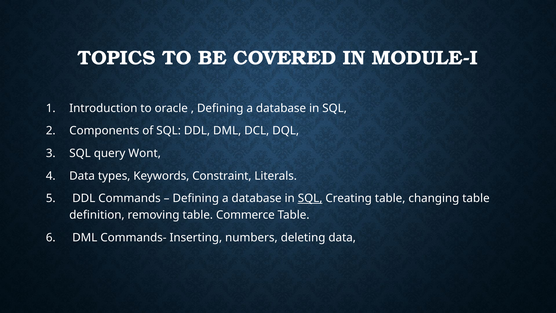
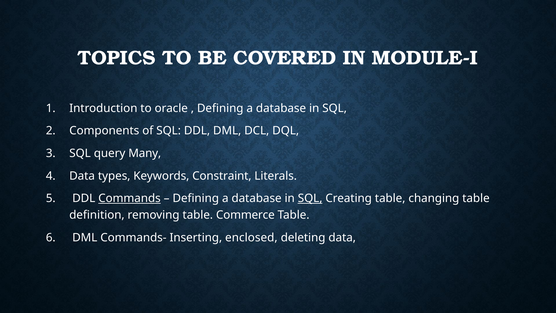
Wont: Wont -> Many (145, 153)
Commands underline: none -> present (129, 198)
numbers: numbers -> enclosed (251, 237)
